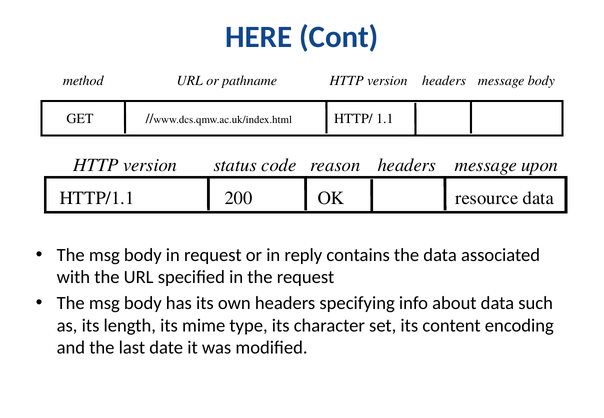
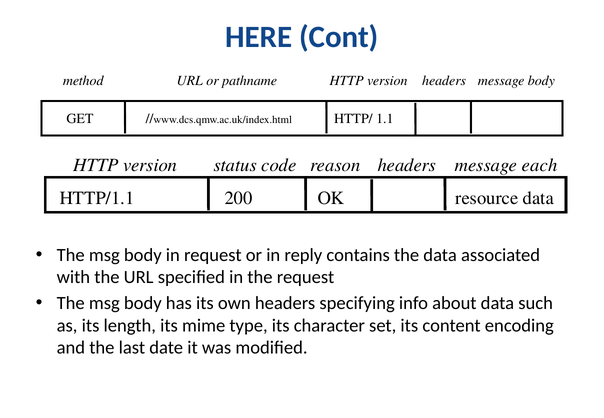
upon: upon -> each (540, 165)
